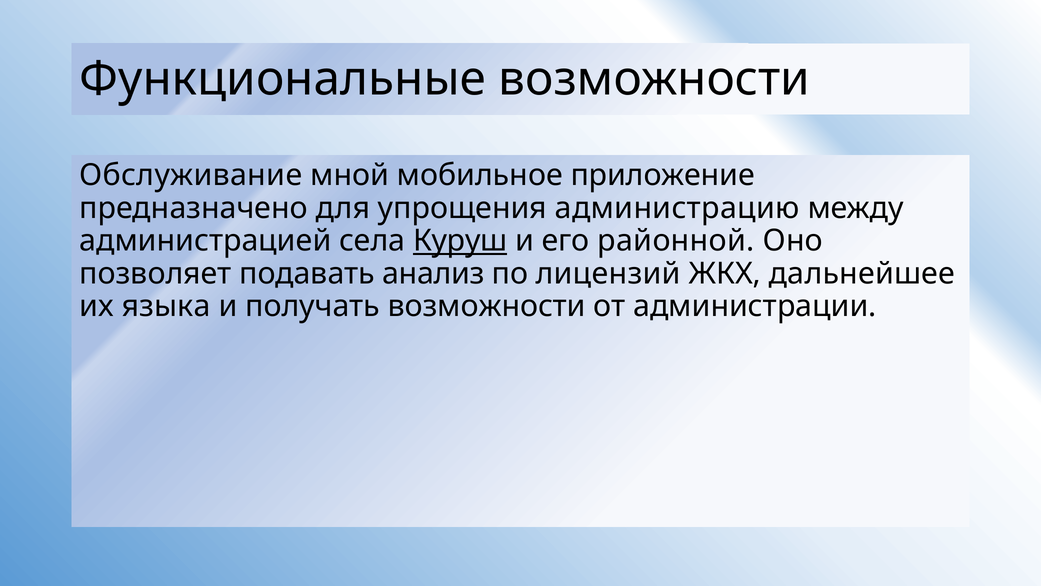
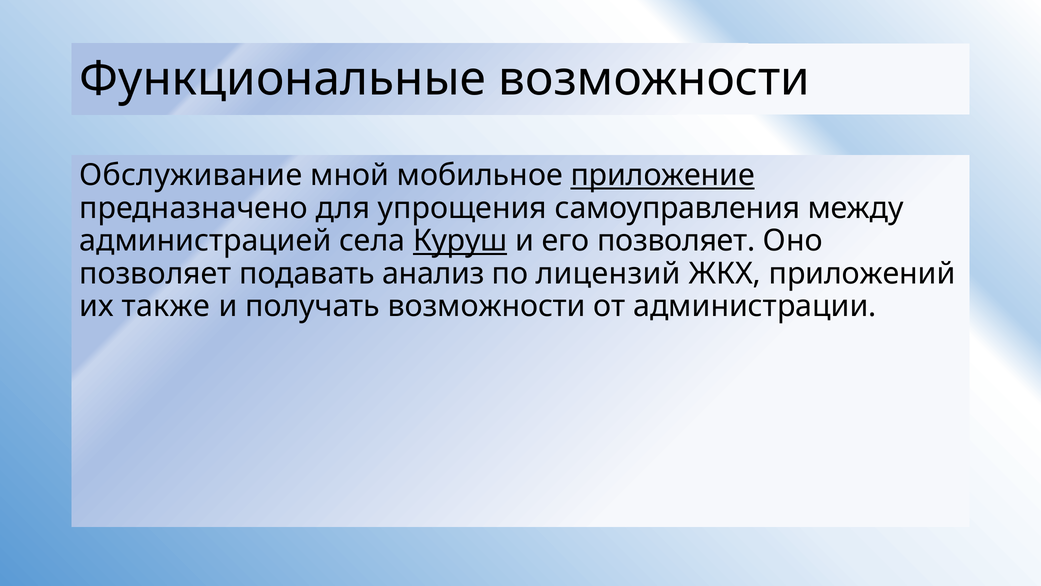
приложение underline: none -> present (663, 175)
администрацию: администрацию -> самоуправления (677, 208)
его районной: районной -> позволяет (676, 241)
дальнейшее: дальнейшее -> приложений (862, 273)
языка: языка -> также (166, 306)
